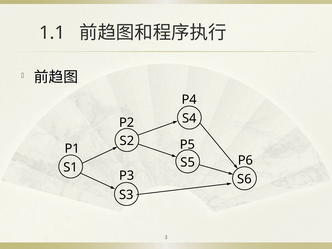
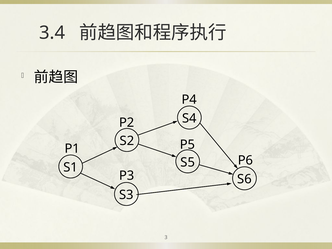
1.1: 1.1 -> 3.4 (52, 33)
